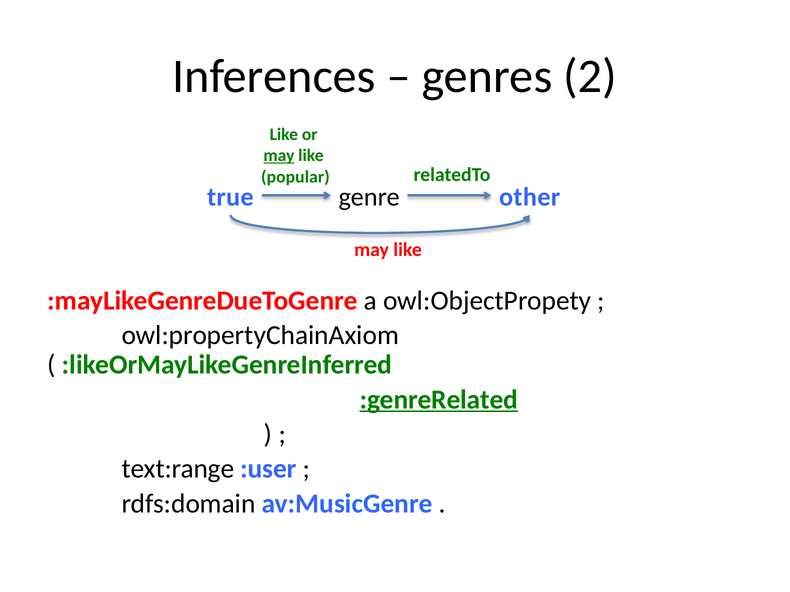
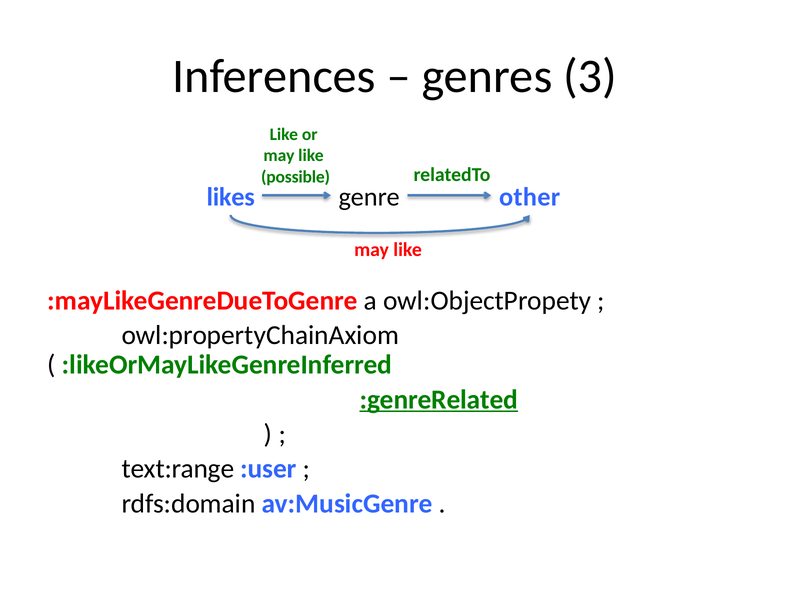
2: 2 -> 3 (590, 76)
may underline: present -> none (279, 156)
popular: popular -> possible (296, 177)
true: true -> likes (231, 197)
